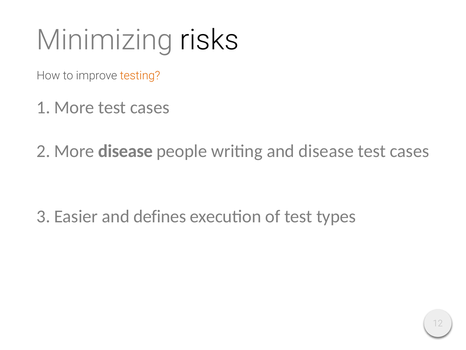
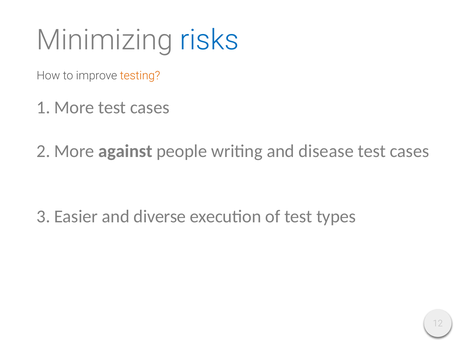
risks colour: black -> blue (209, 40)
disease: disease -> against (125, 151)
defines: defines -> diverse (160, 216)
